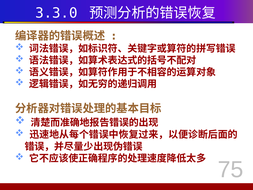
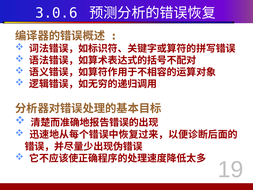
3.3.0: 3.3.0 -> 3.0.6 (56, 13)
75: 75 -> 19 (231, 169)
